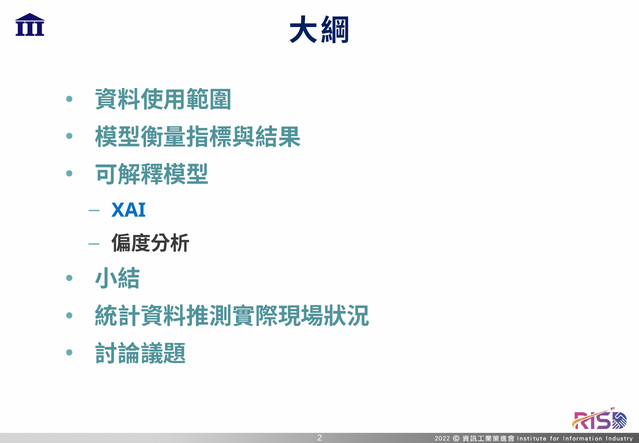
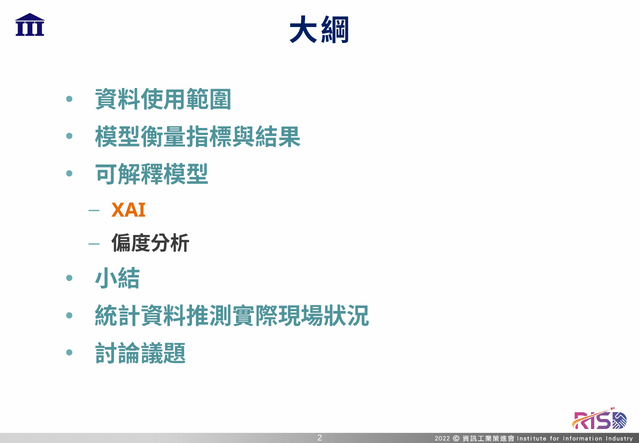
XAI colour: blue -> orange (129, 210)
